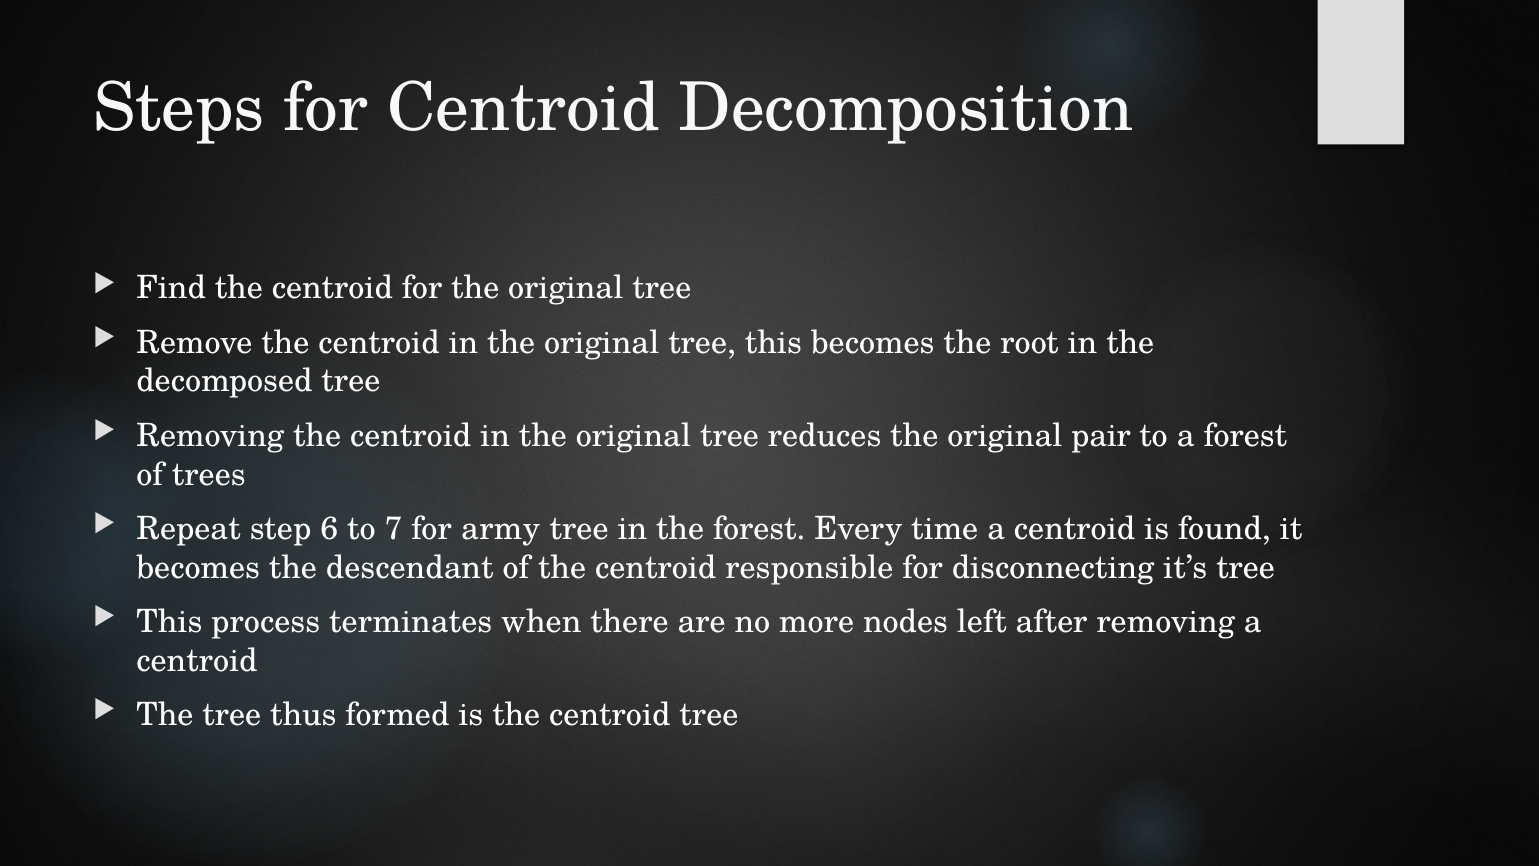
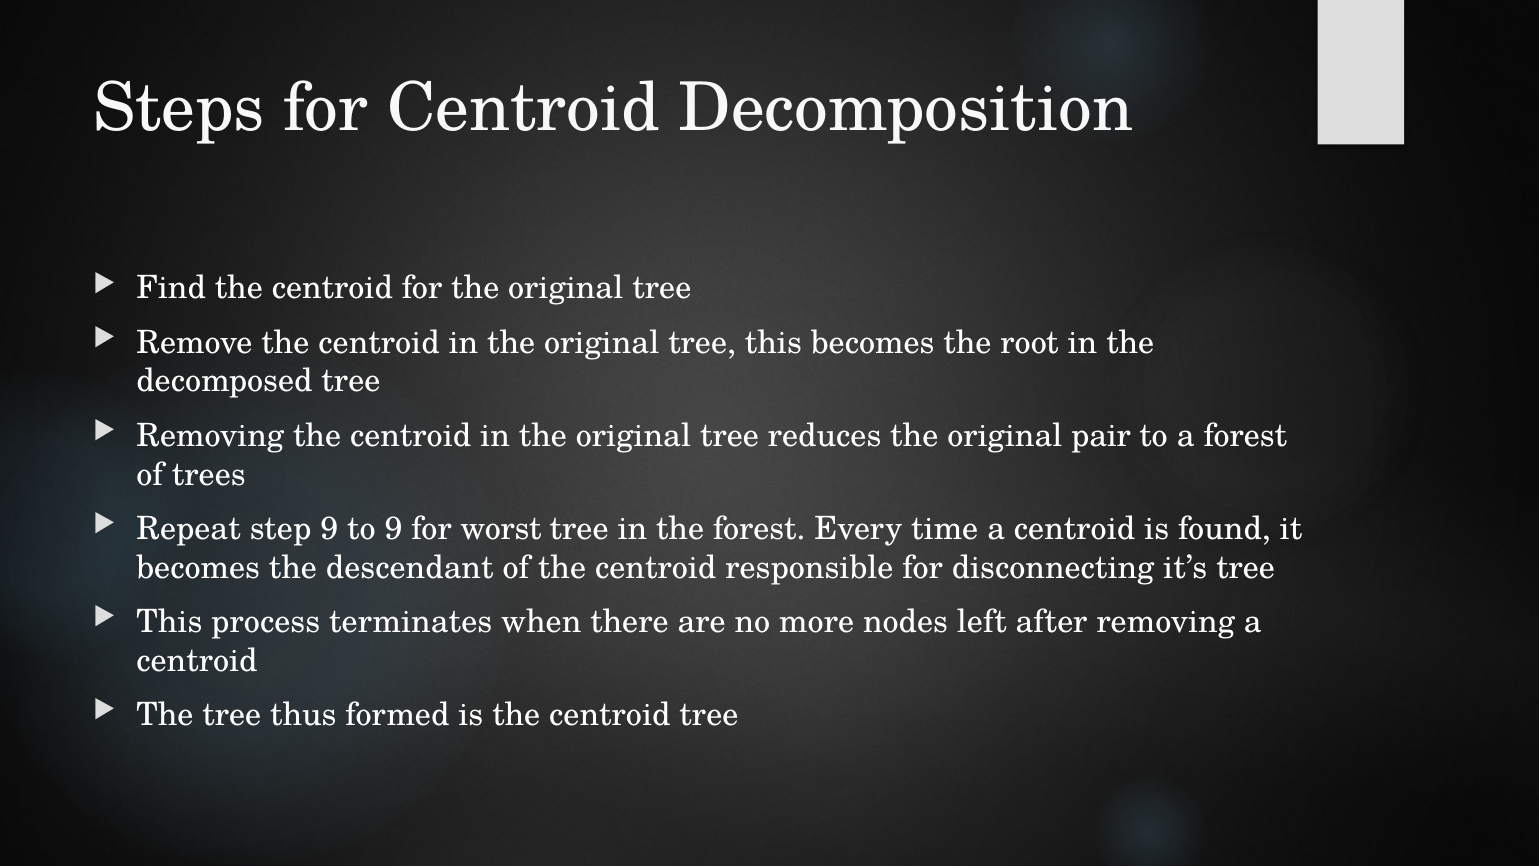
step 6: 6 -> 9 (329, 529)
to 7: 7 -> 9 (394, 529)
army: army -> worst (501, 529)
